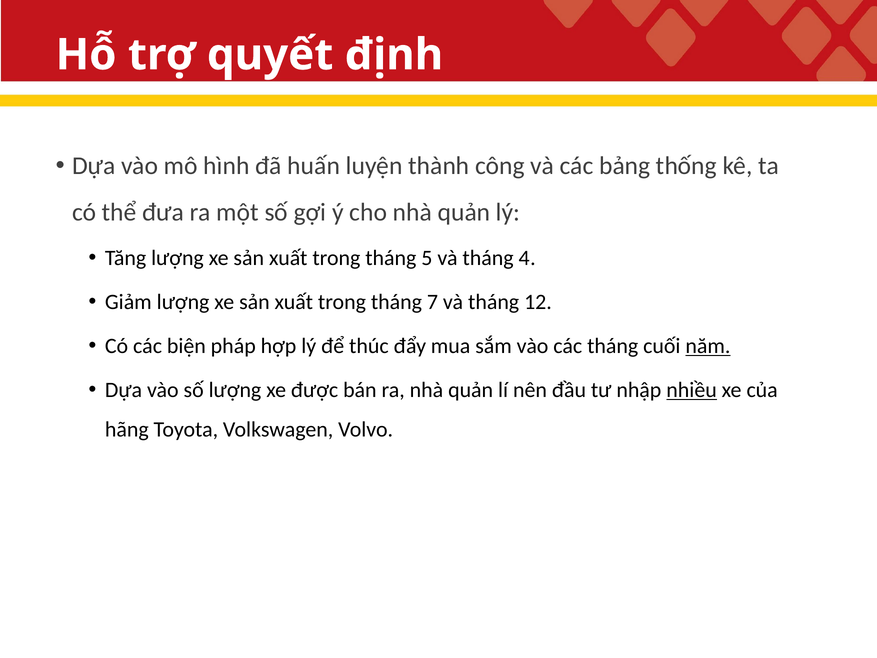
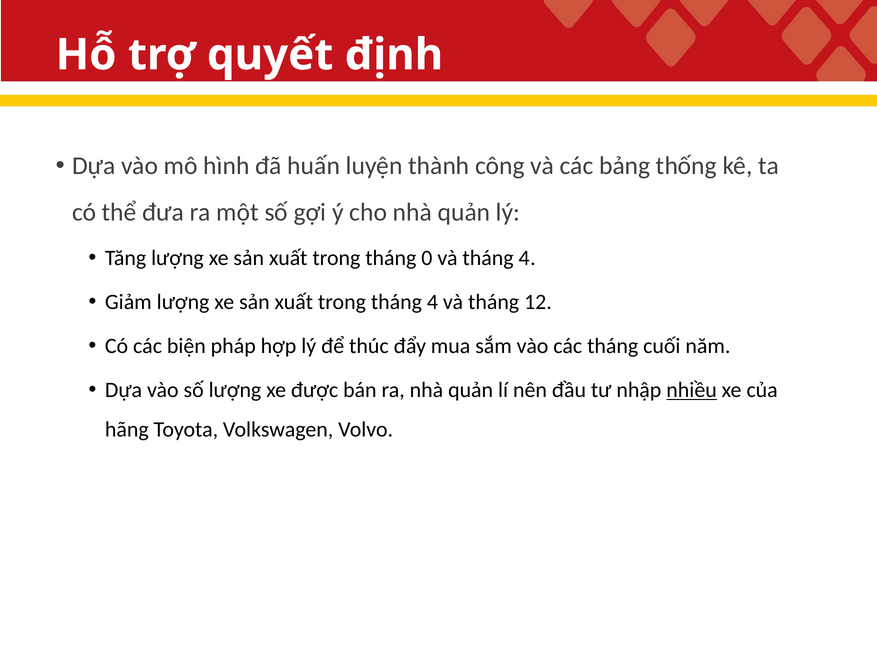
5: 5 -> 0 (427, 258)
trong tháng 7: 7 -> 4 (432, 302)
năm underline: present -> none (708, 346)
